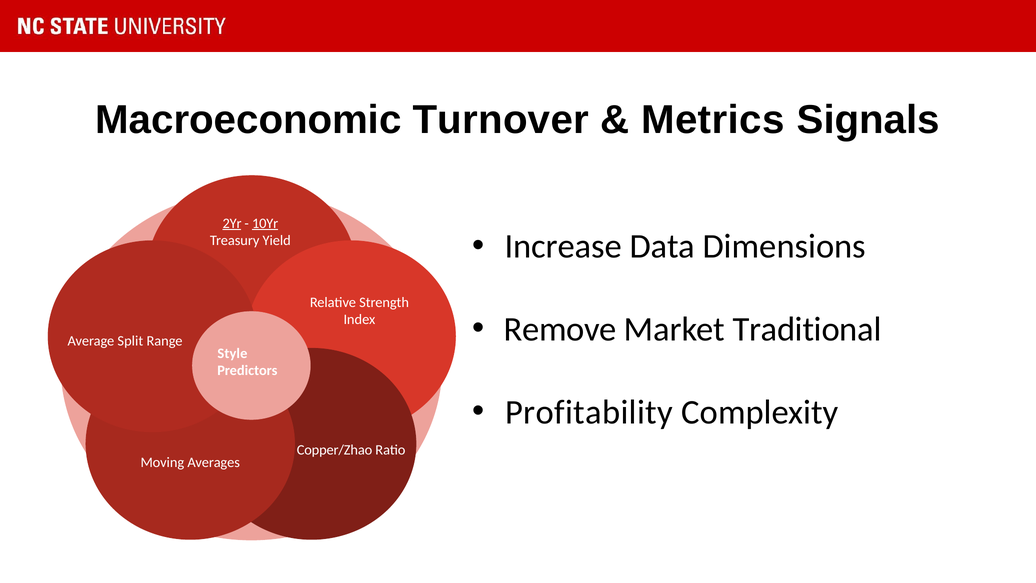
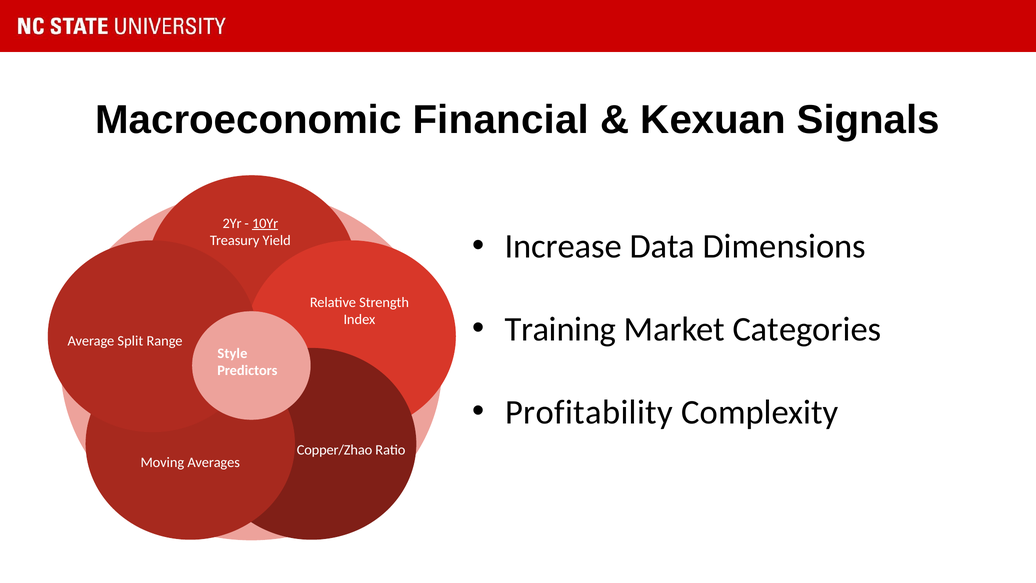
Turnover: Turnover -> Financial (501, 120)
Metrics: Metrics -> Kexuan (713, 120)
2Yr underline: present -> none (232, 223)
Remove: Remove -> Training (560, 329)
Traditional: Traditional -> Categories (807, 329)
